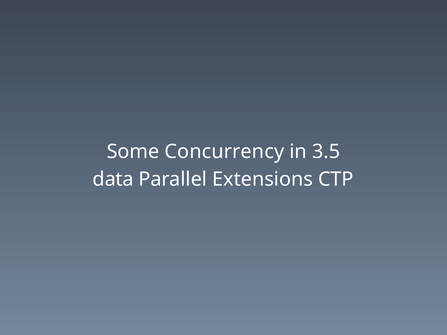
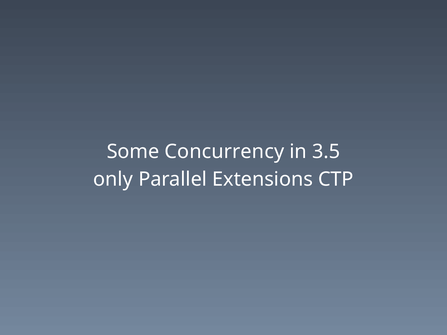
data: data -> only (113, 179)
